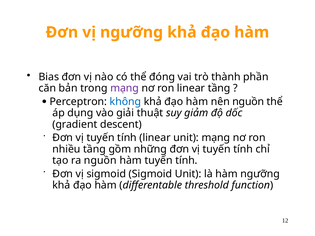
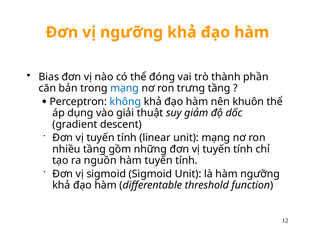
mạng colour: purple -> blue (125, 88)
ron linear: linear -> trưng (191, 88)
nên nguồn: nguồn -> khuôn (248, 102)
